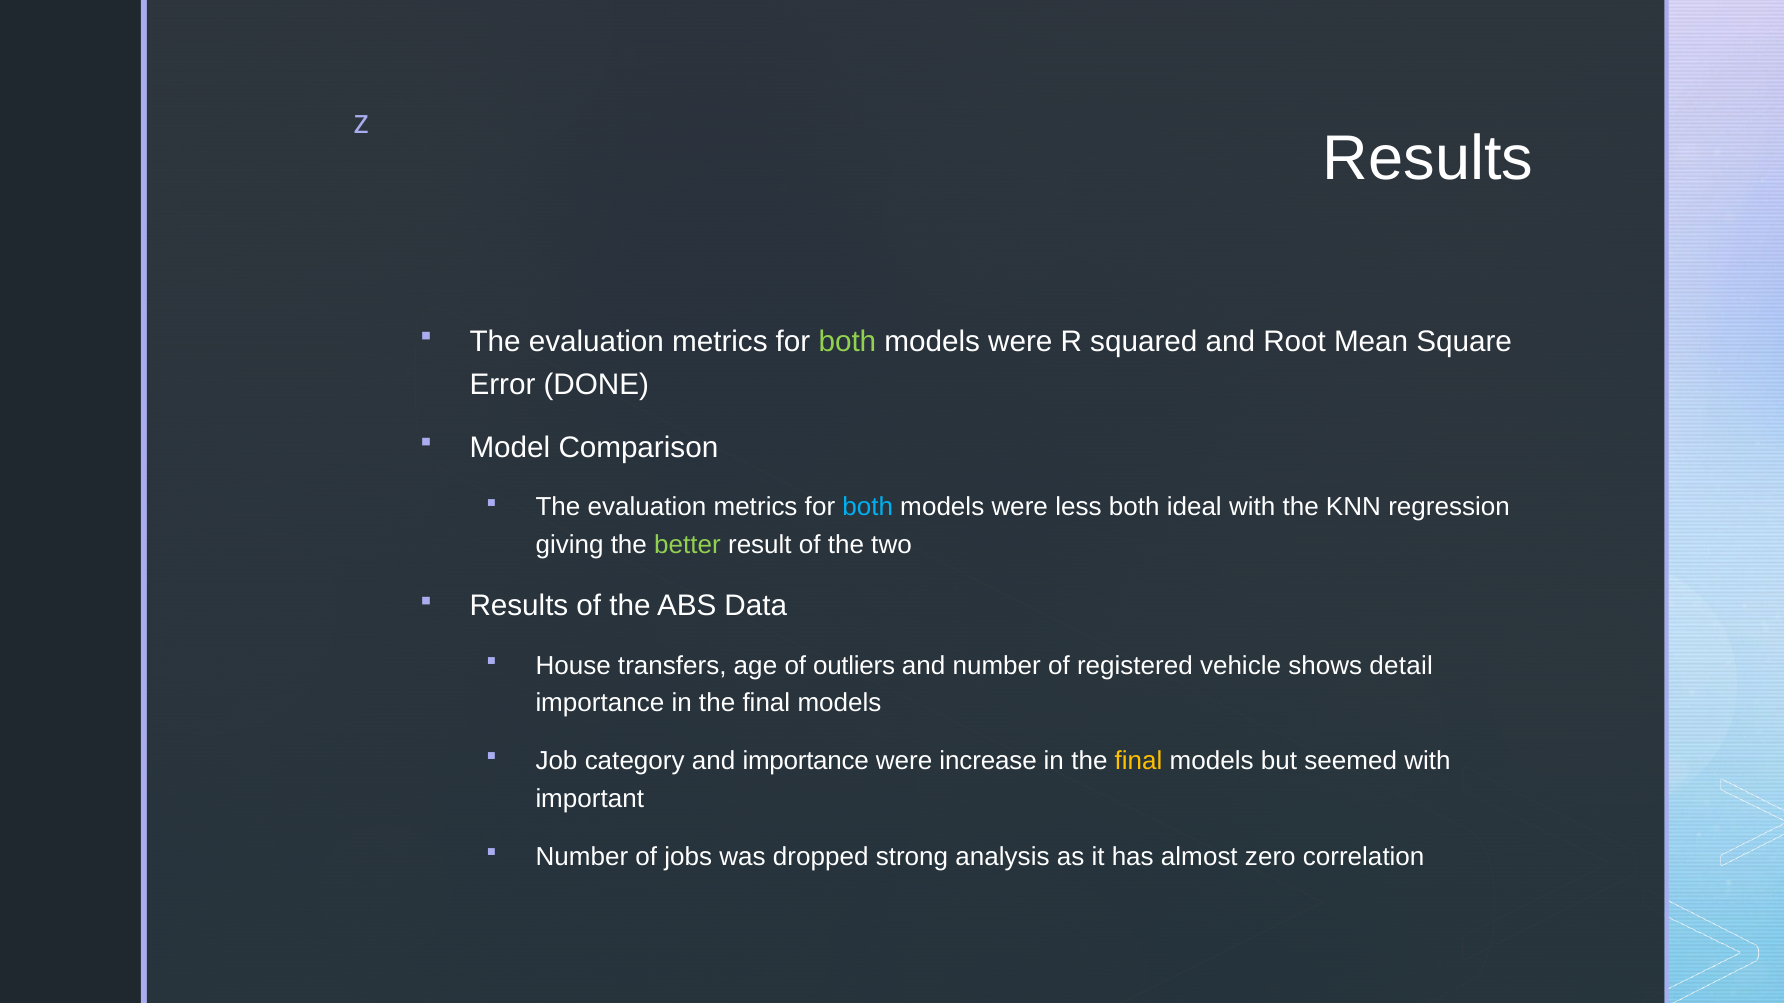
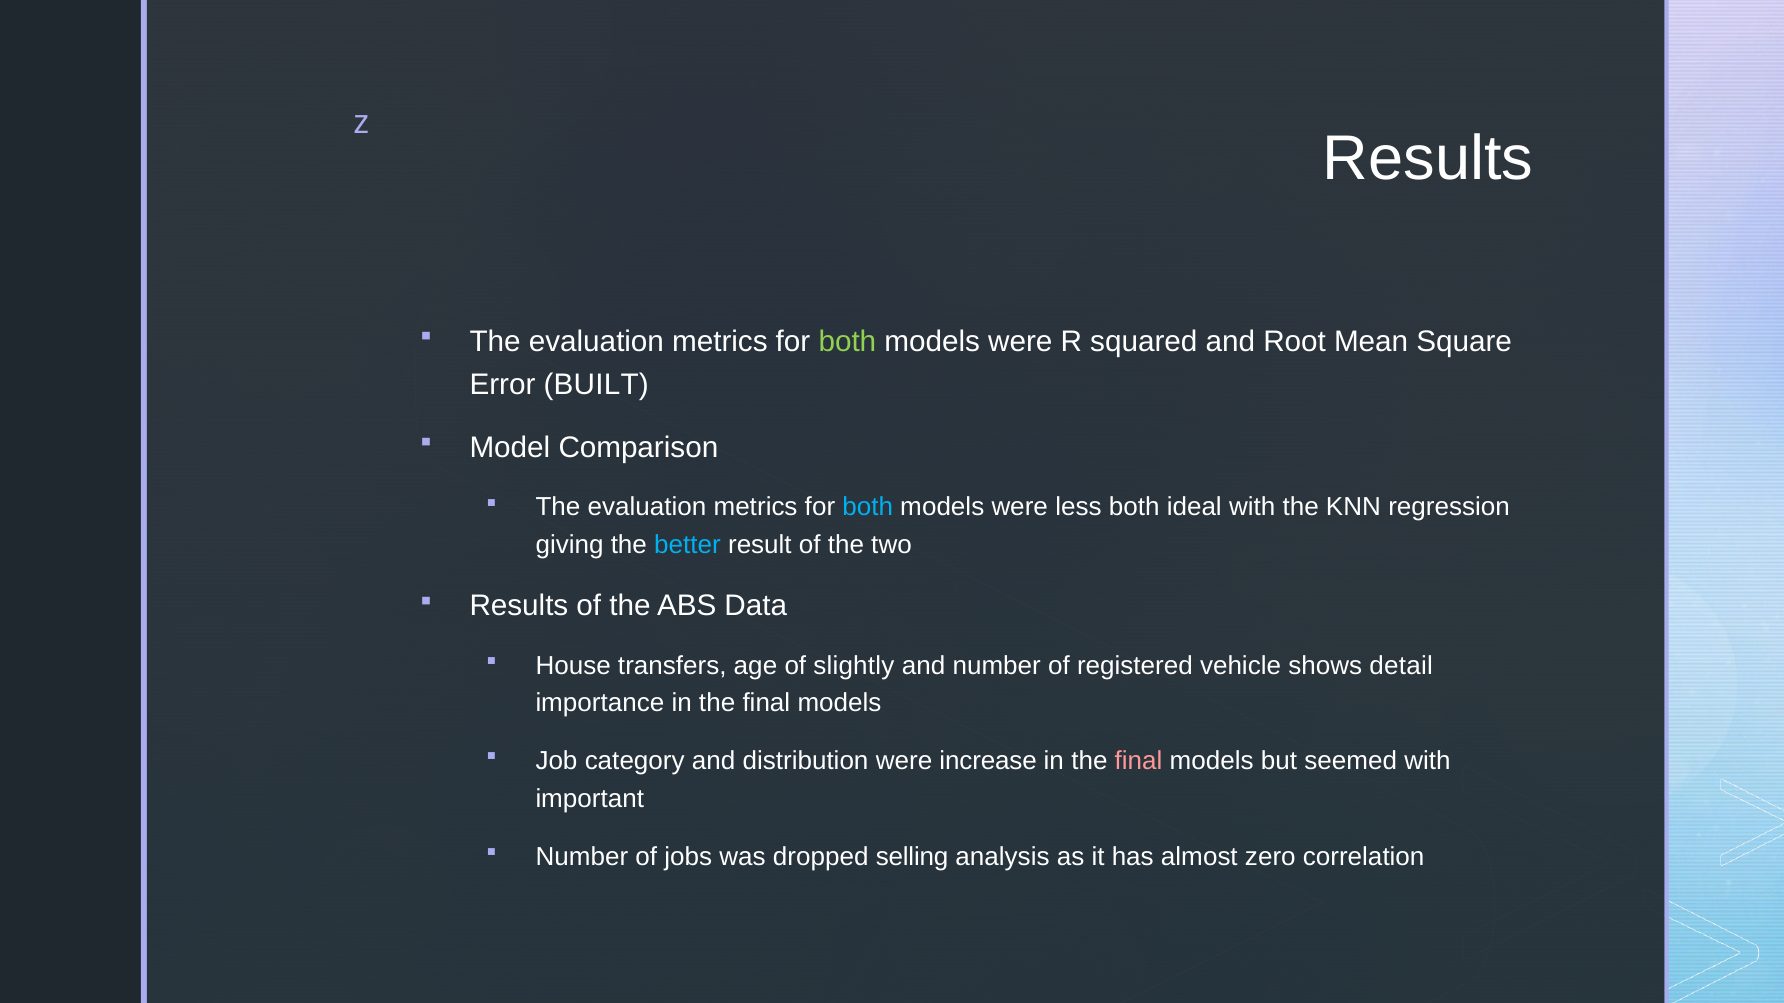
DONE: DONE -> BUILT (596, 385)
better colour: light green -> light blue (687, 545)
outliers: outliers -> slightly (854, 666)
and importance: importance -> distribution (806, 761)
final colour: yellow -> pink (1139, 761)
strong: strong -> selling (912, 857)
